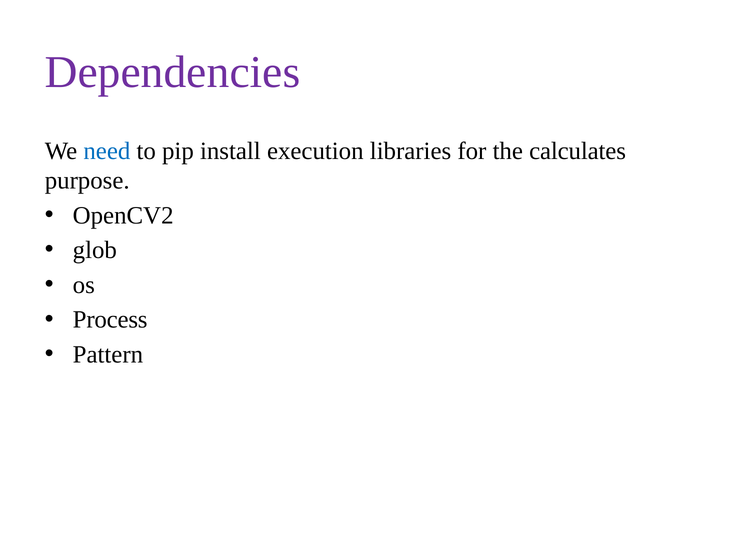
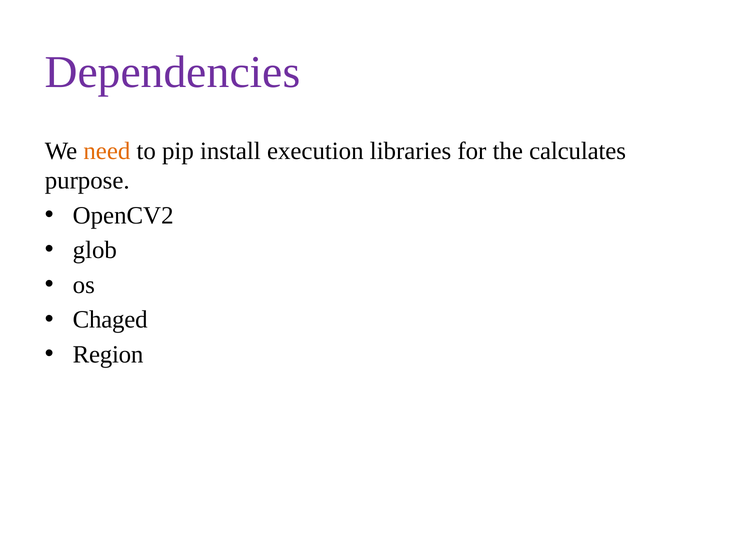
need colour: blue -> orange (107, 151)
Process: Process -> Chaged (110, 320)
Pattern: Pattern -> Region (108, 355)
